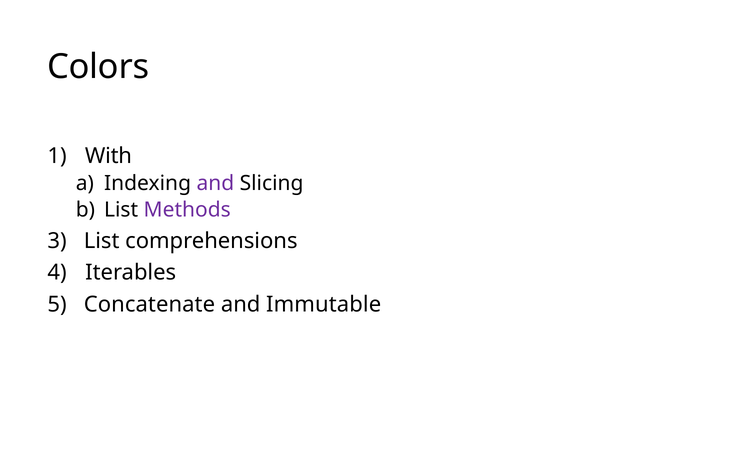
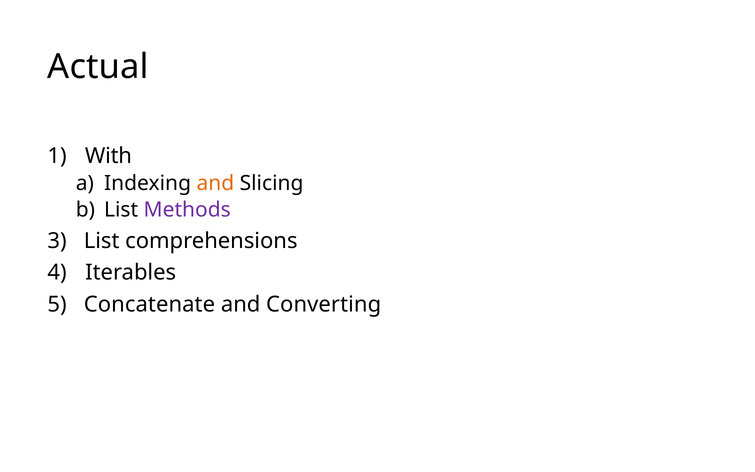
Colors: Colors -> Actual (98, 67)
and colour: purple -> orange (215, 183)
Immutable: Immutable -> Converting (324, 304)
